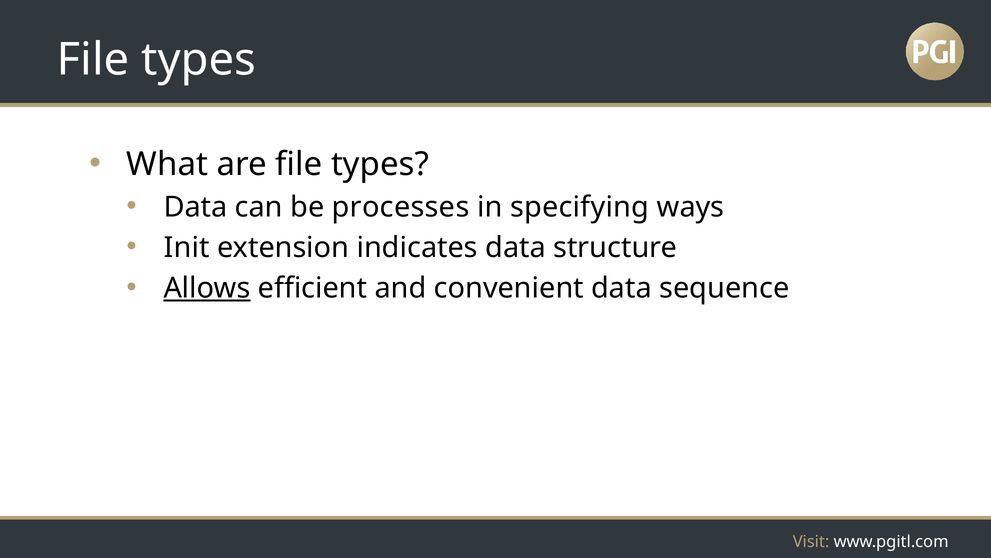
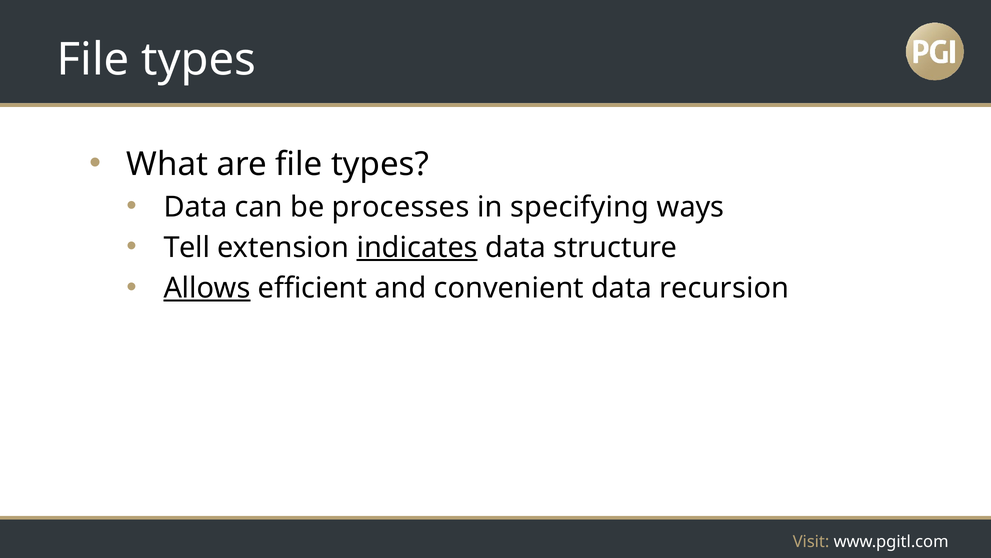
Init: Init -> Tell (187, 247)
indicates underline: none -> present (417, 247)
sequence: sequence -> recursion (724, 288)
